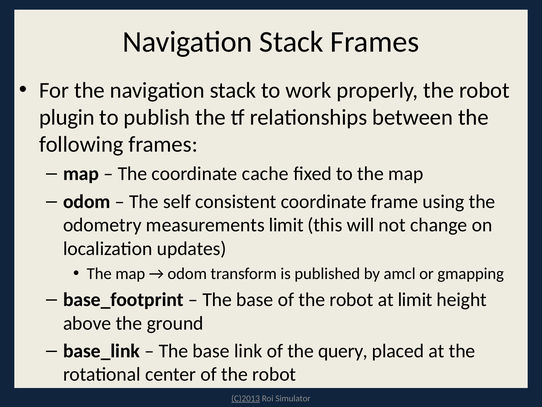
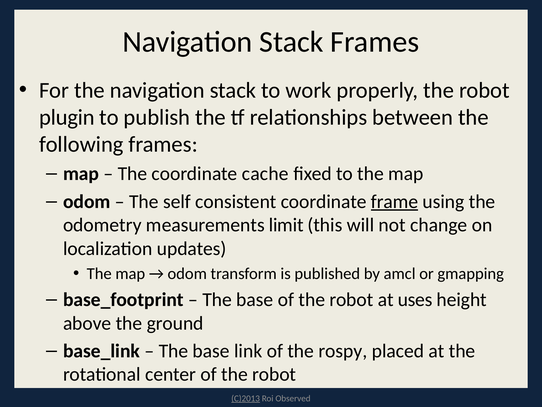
frame underline: none -> present (395, 201)
at limit: limit -> uses (415, 299)
query: query -> rospy (343, 351)
Simulator: Simulator -> Observed (293, 398)
